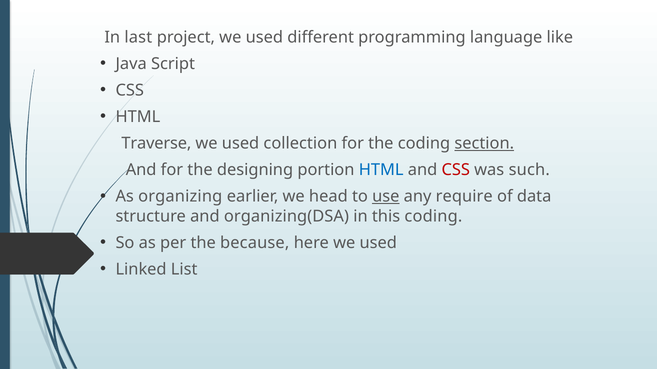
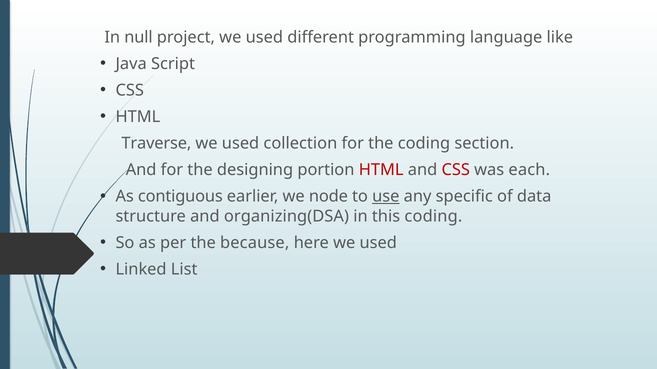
last: last -> null (139, 37)
section underline: present -> none (484, 144)
HTML colour: blue -> red (381, 170)
such: such -> each (529, 170)
organizing: organizing -> contiguous (180, 197)
head: head -> node (328, 197)
require: require -> specific (464, 197)
